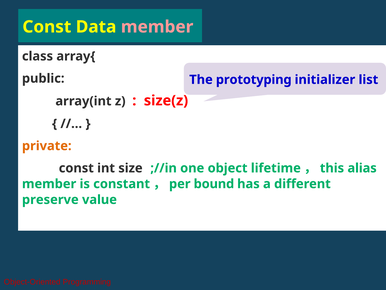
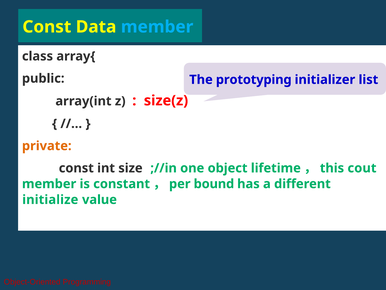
member colour: pink -> light blue (157, 27)
alias: alias -> cout (362, 168)
preserve: preserve -> initialize (50, 199)
